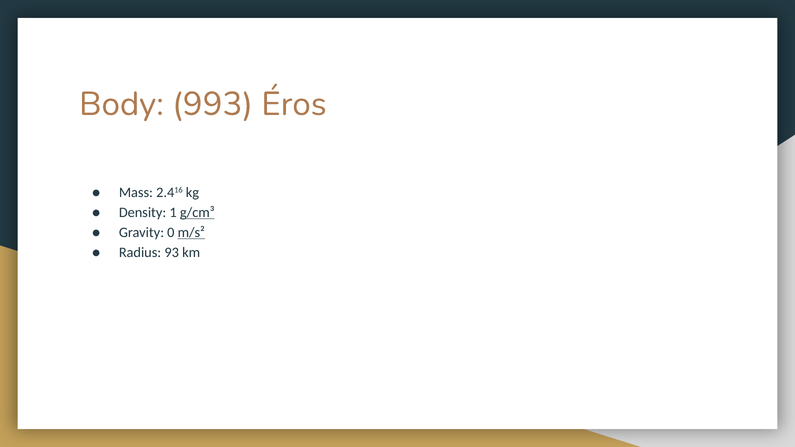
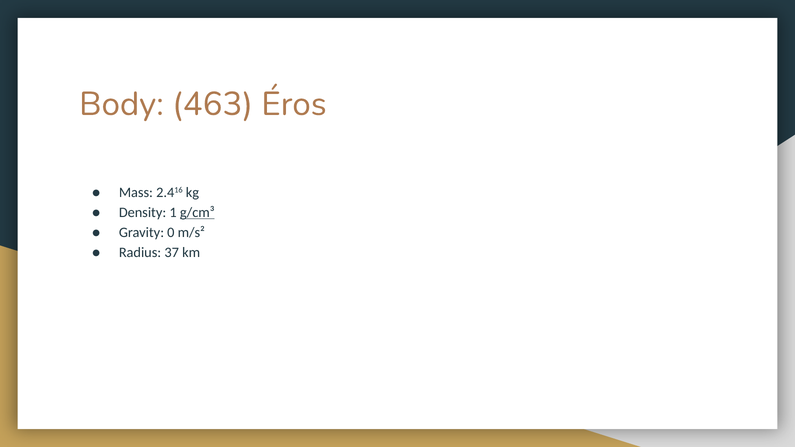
993: 993 -> 463 (213, 104)
m/s² underline: present -> none (191, 233)
93: 93 -> 37 (172, 253)
